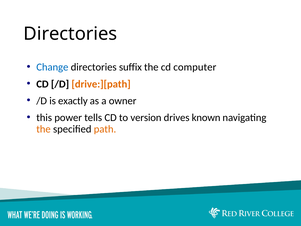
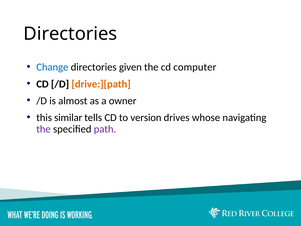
suffix: suffix -> given (130, 67)
exactly: exactly -> almost (73, 101)
power: power -> similar (68, 118)
known: known -> whose (206, 118)
the colour: orange -> purple (44, 129)
path colour: orange -> purple (105, 129)
